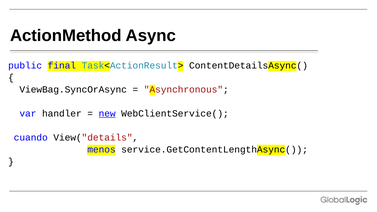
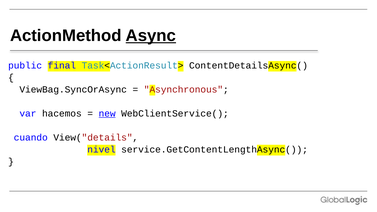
Async underline: none -> present (151, 36)
handler: handler -> hacemos (62, 114)
menos: menos -> nivel (101, 149)
